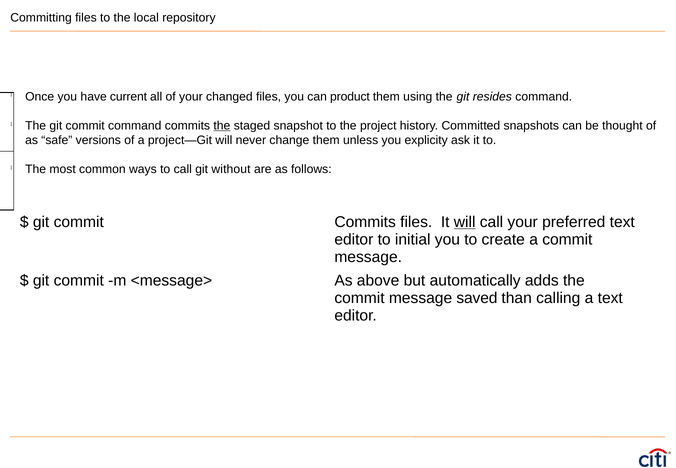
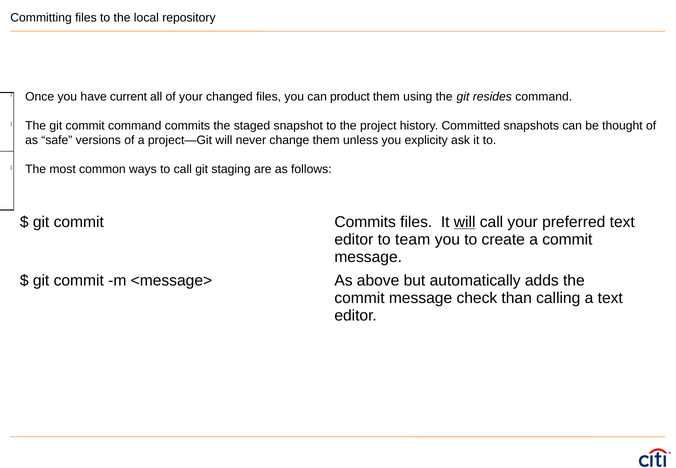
the underline: present -> none (222, 126)
without: without -> staging (231, 169)
initial: initial -> team (413, 240)
saved: saved -> check (477, 298)
